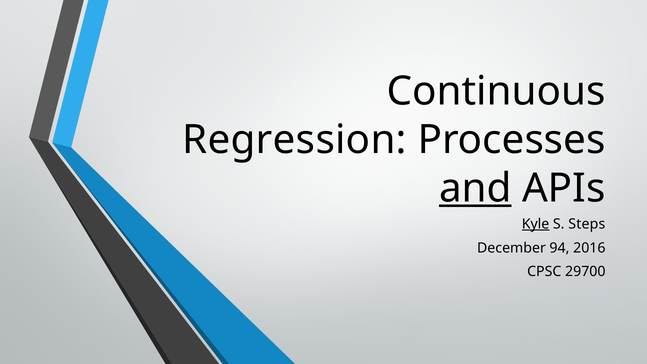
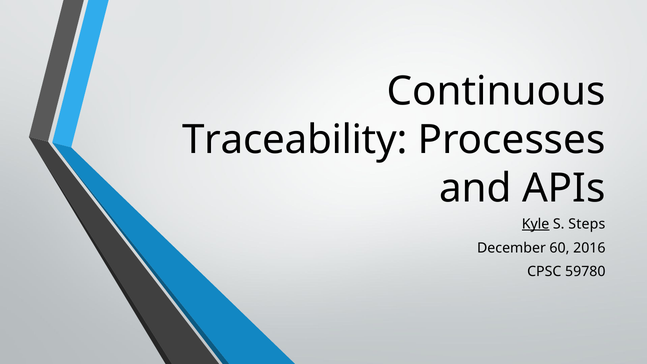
Regression: Regression -> Traceability (295, 140)
and underline: present -> none (475, 188)
94: 94 -> 60 (560, 248)
29700: 29700 -> 59780 (585, 272)
